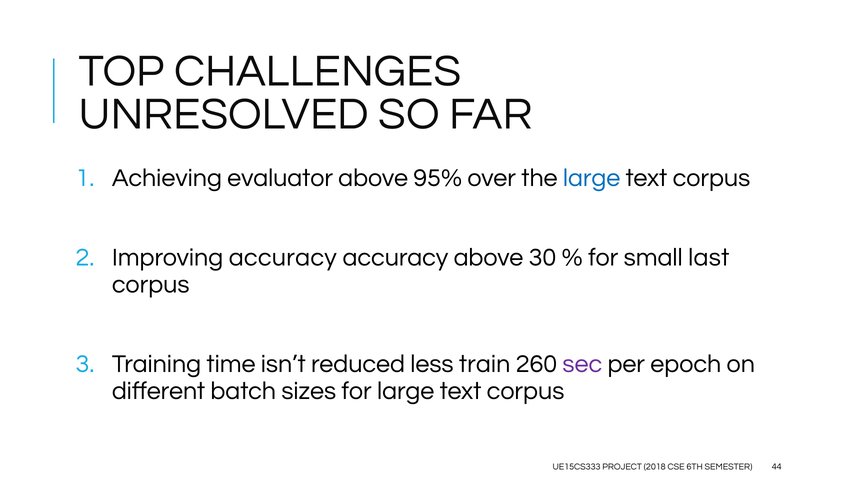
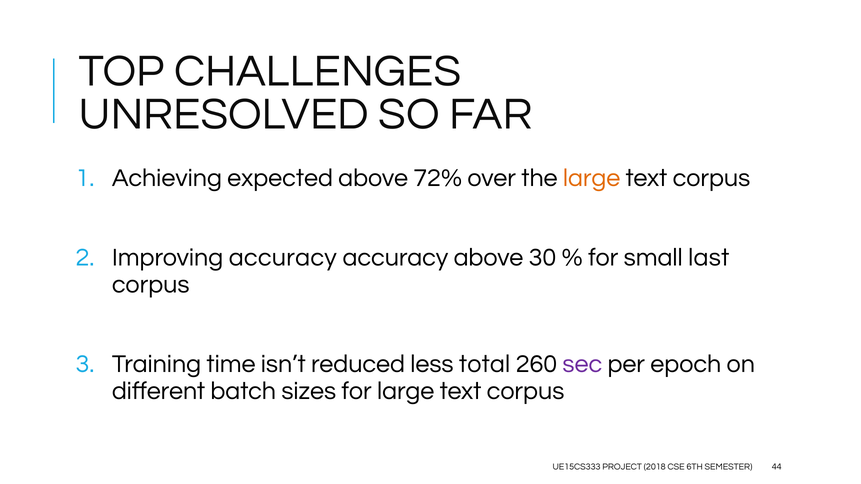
evaluator: evaluator -> expected (280, 178)
95%: 95% -> 72% (438, 178)
large colour: blue -> orange (592, 178)
train: train -> total (485, 364)
